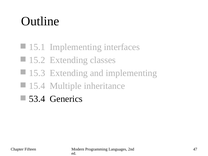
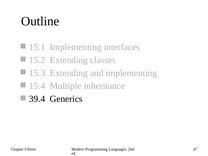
53.4: 53.4 -> 39.4 (37, 99)
